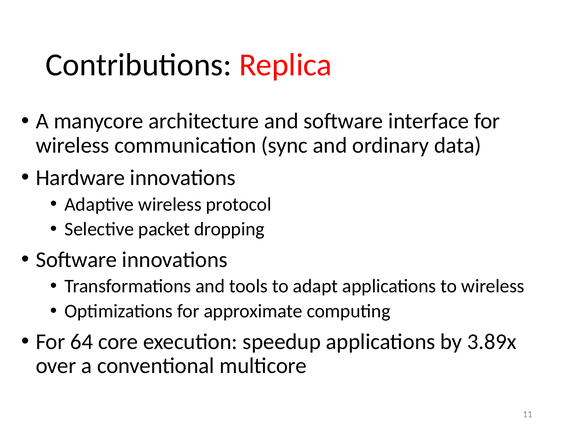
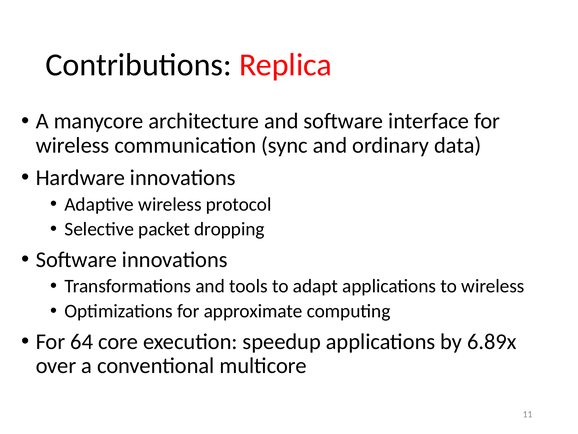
3.89x: 3.89x -> 6.89x (492, 341)
